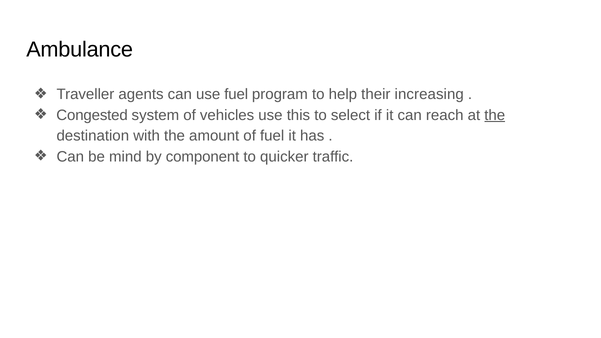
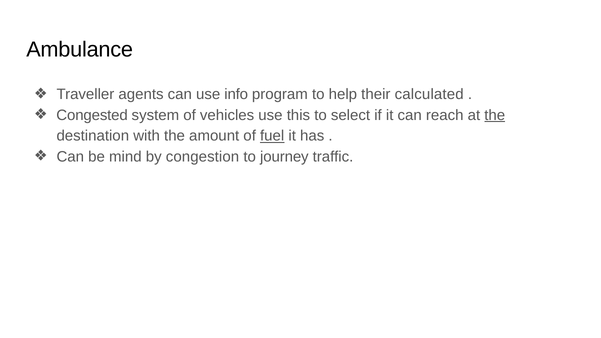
use fuel: fuel -> info (236, 95)
increasing: increasing -> calculated (429, 95)
fuel underline: none -> present (272, 136)
component: component -> congestion (203, 157)
quicker: quicker -> journey (284, 157)
